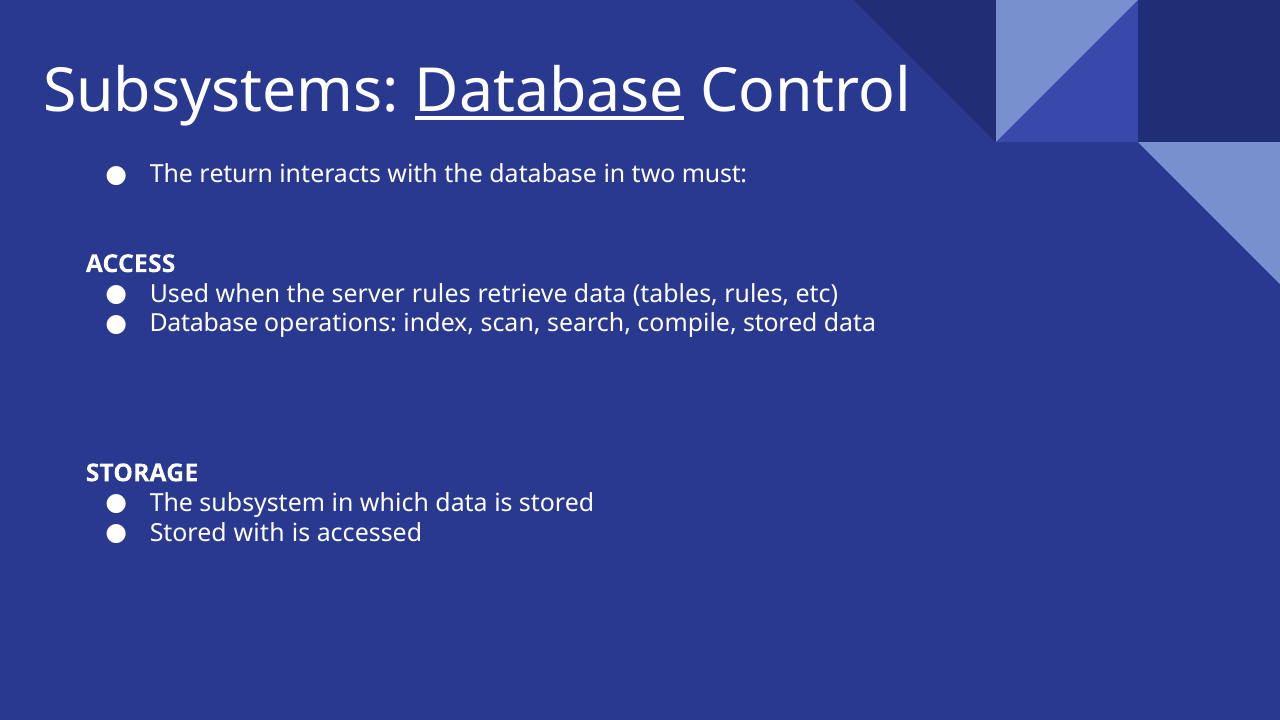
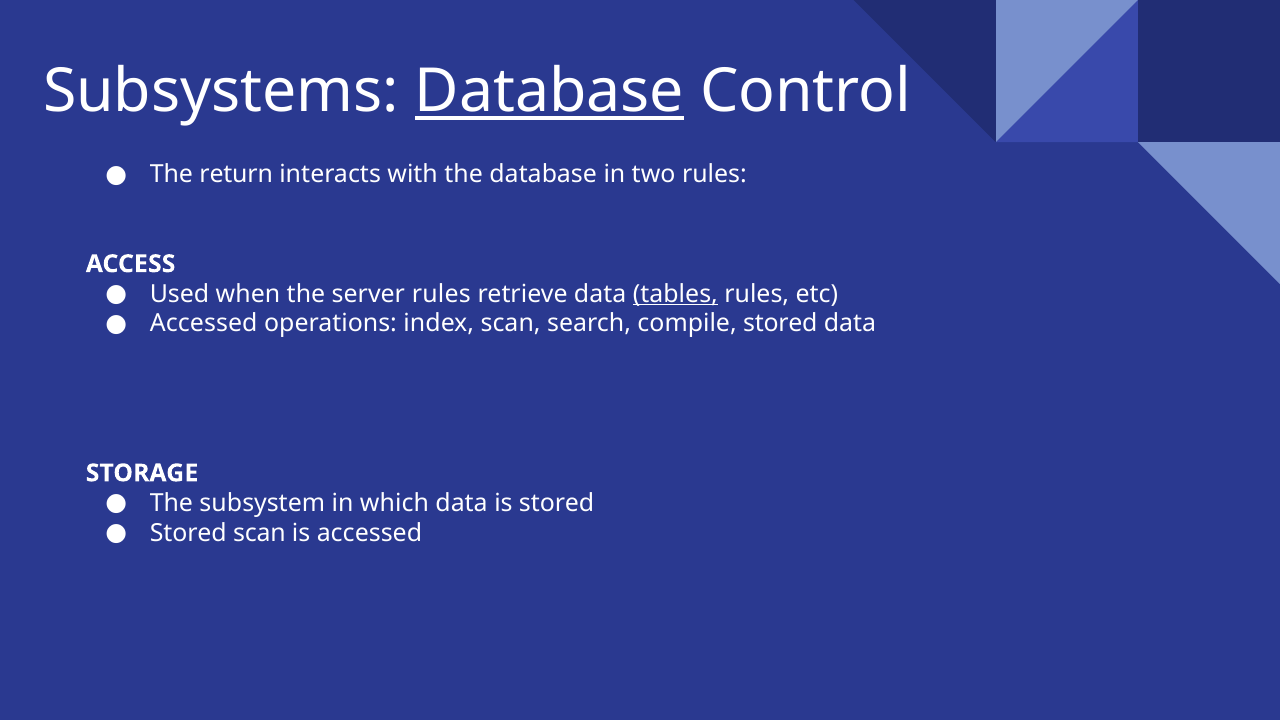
two must: must -> rules (714, 174)
tables underline: none -> present (675, 294)
Database: Database -> Accessed (204, 324)
Stored with: with -> scan (259, 533)
